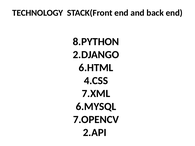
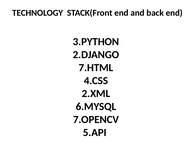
8.PYTHON: 8.PYTHON -> 3.PYTHON (96, 42)
6.HTML: 6.HTML -> 7.HTML (96, 68)
7.XML: 7.XML -> 2.XML (96, 94)
2.API: 2.API -> 5.API (95, 133)
